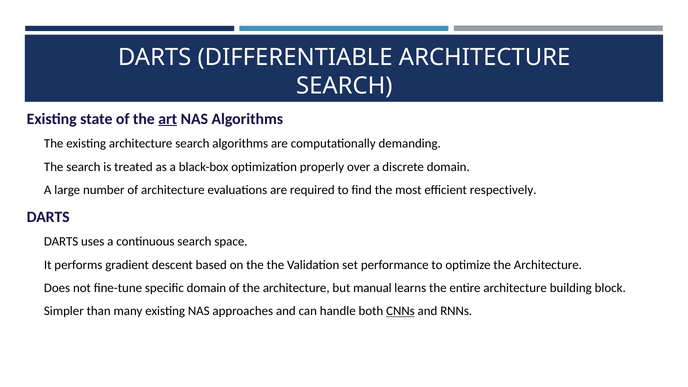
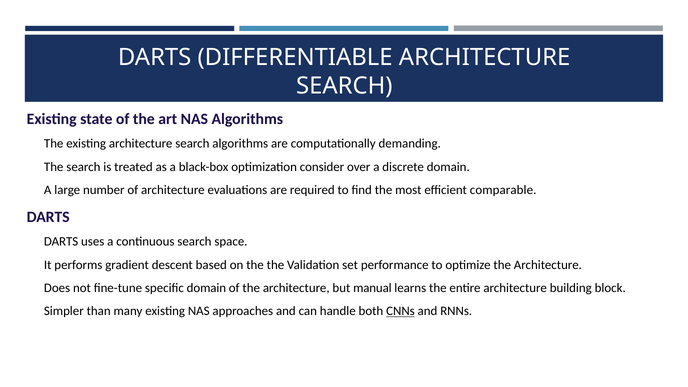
art underline: present -> none (168, 119)
properly: properly -> consider (322, 167)
respectively: respectively -> comparable (503, 190)
